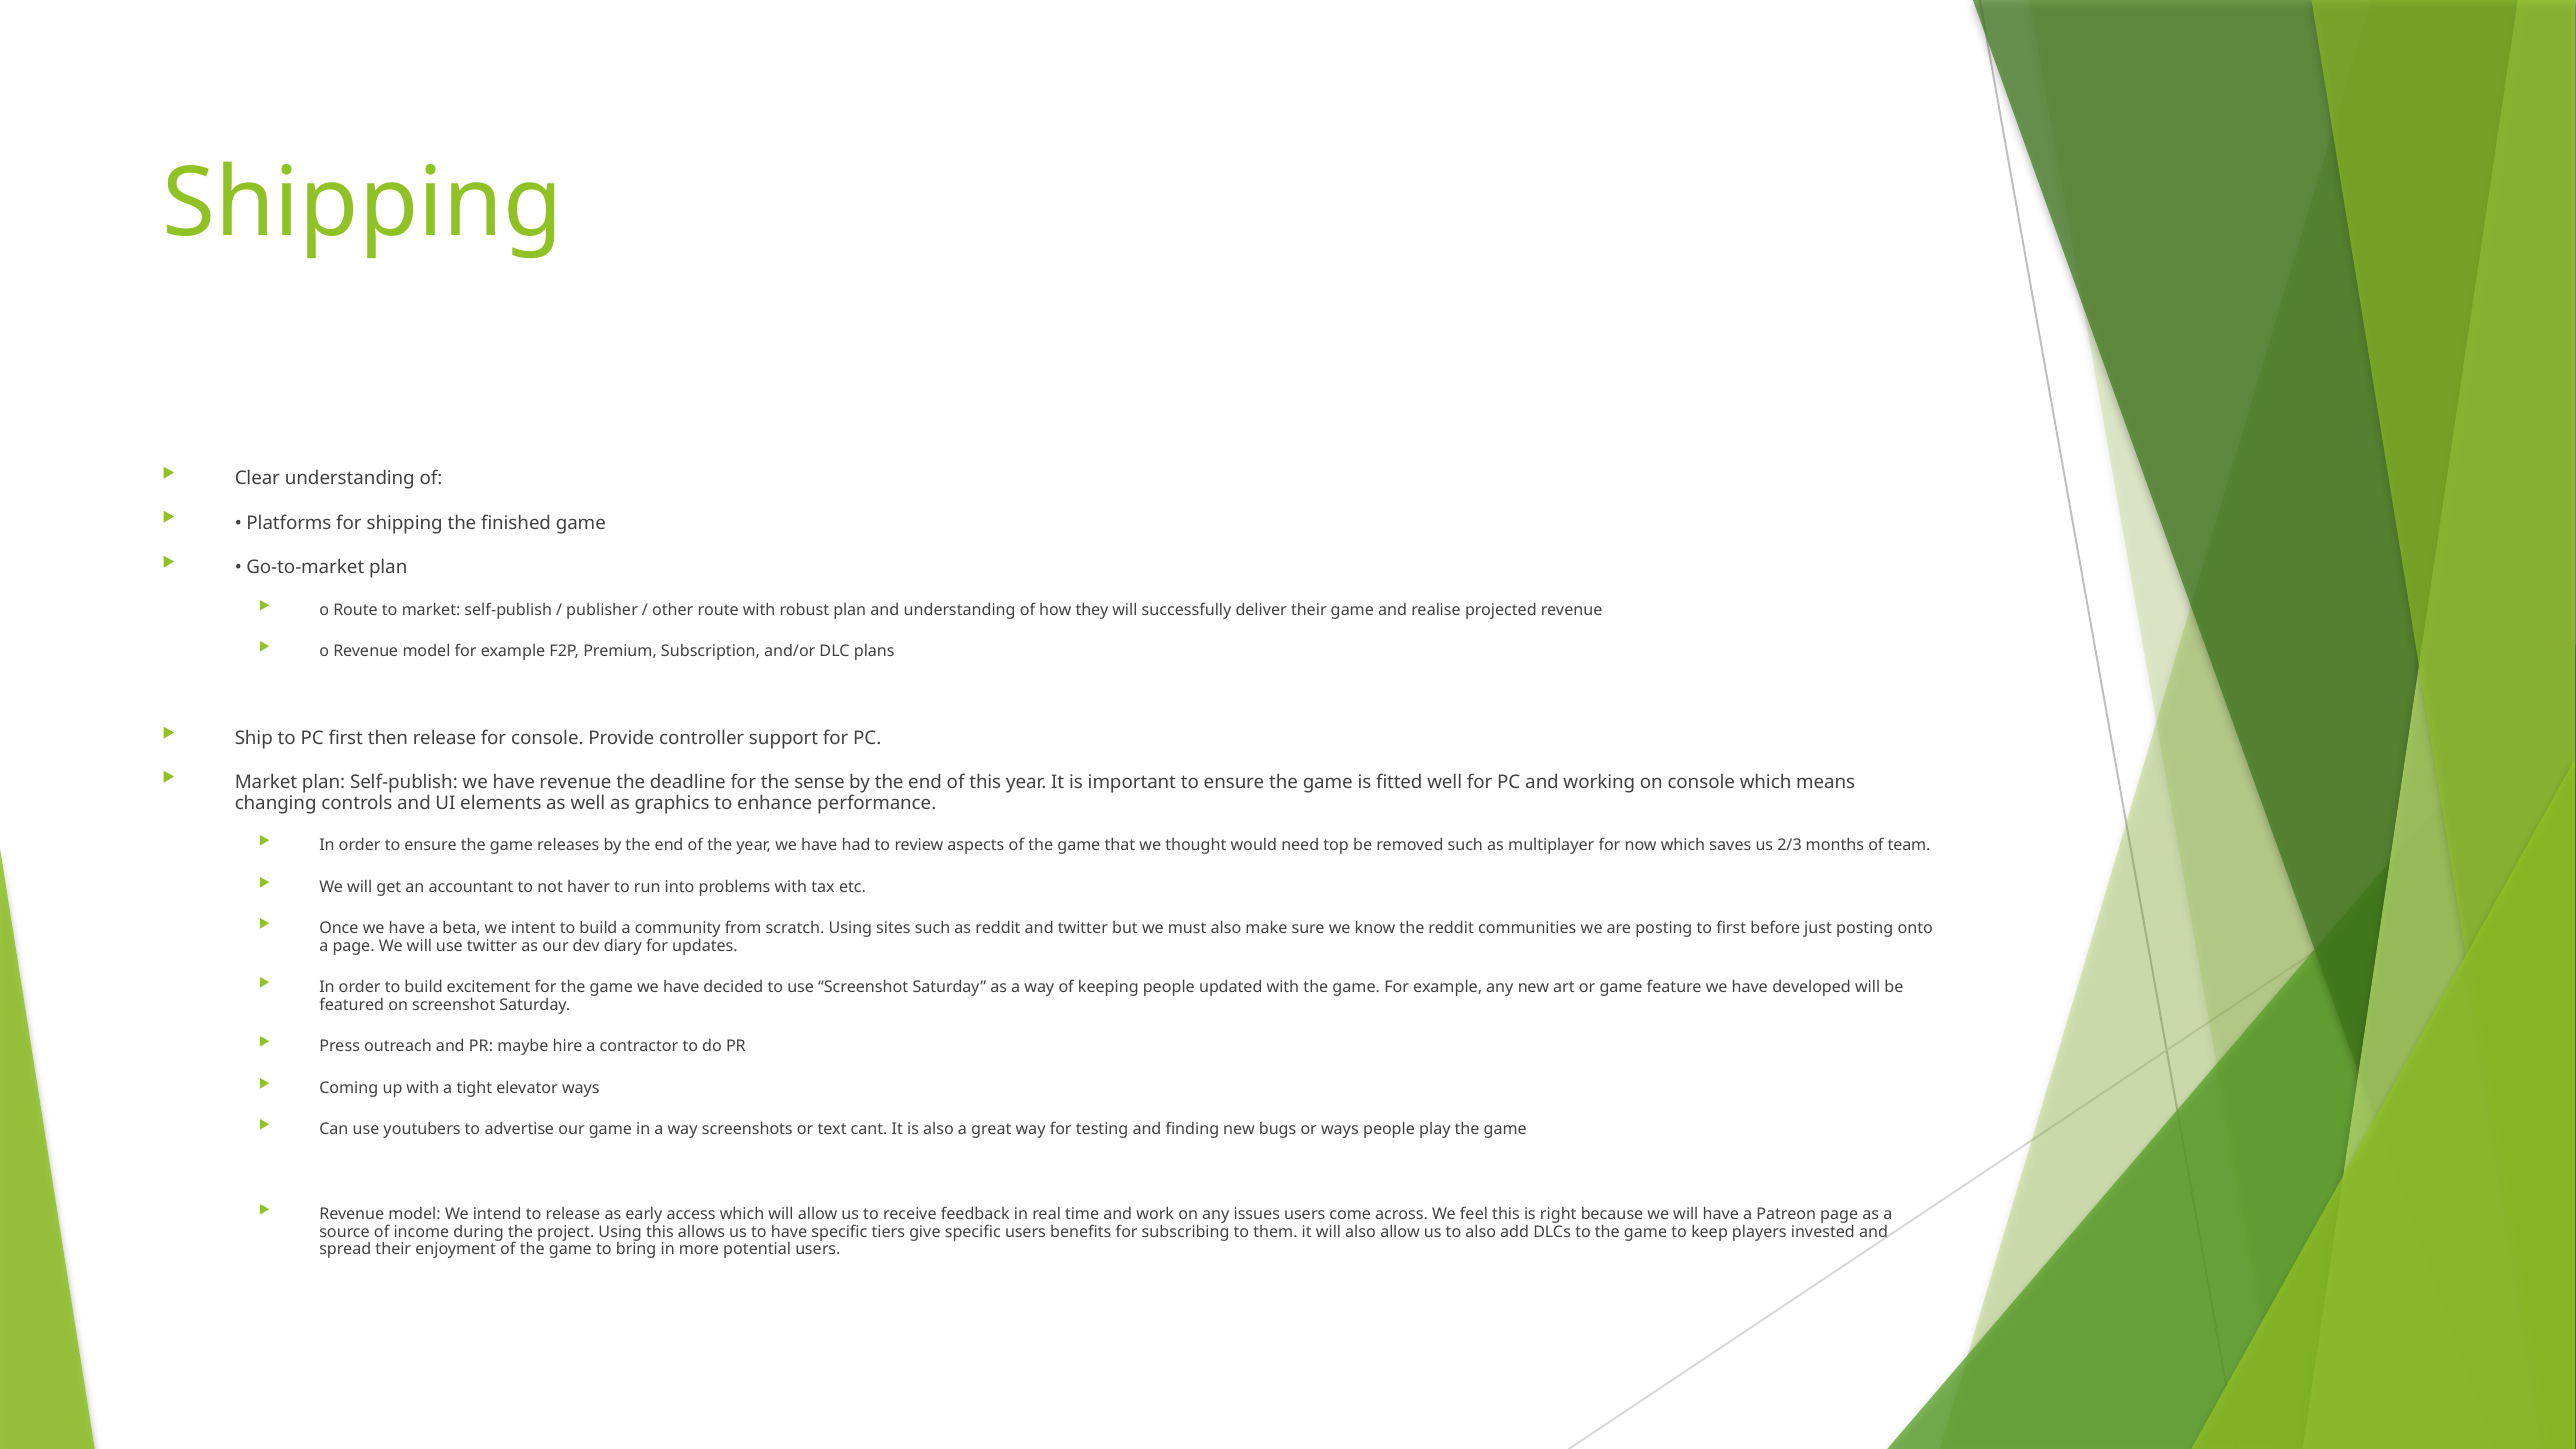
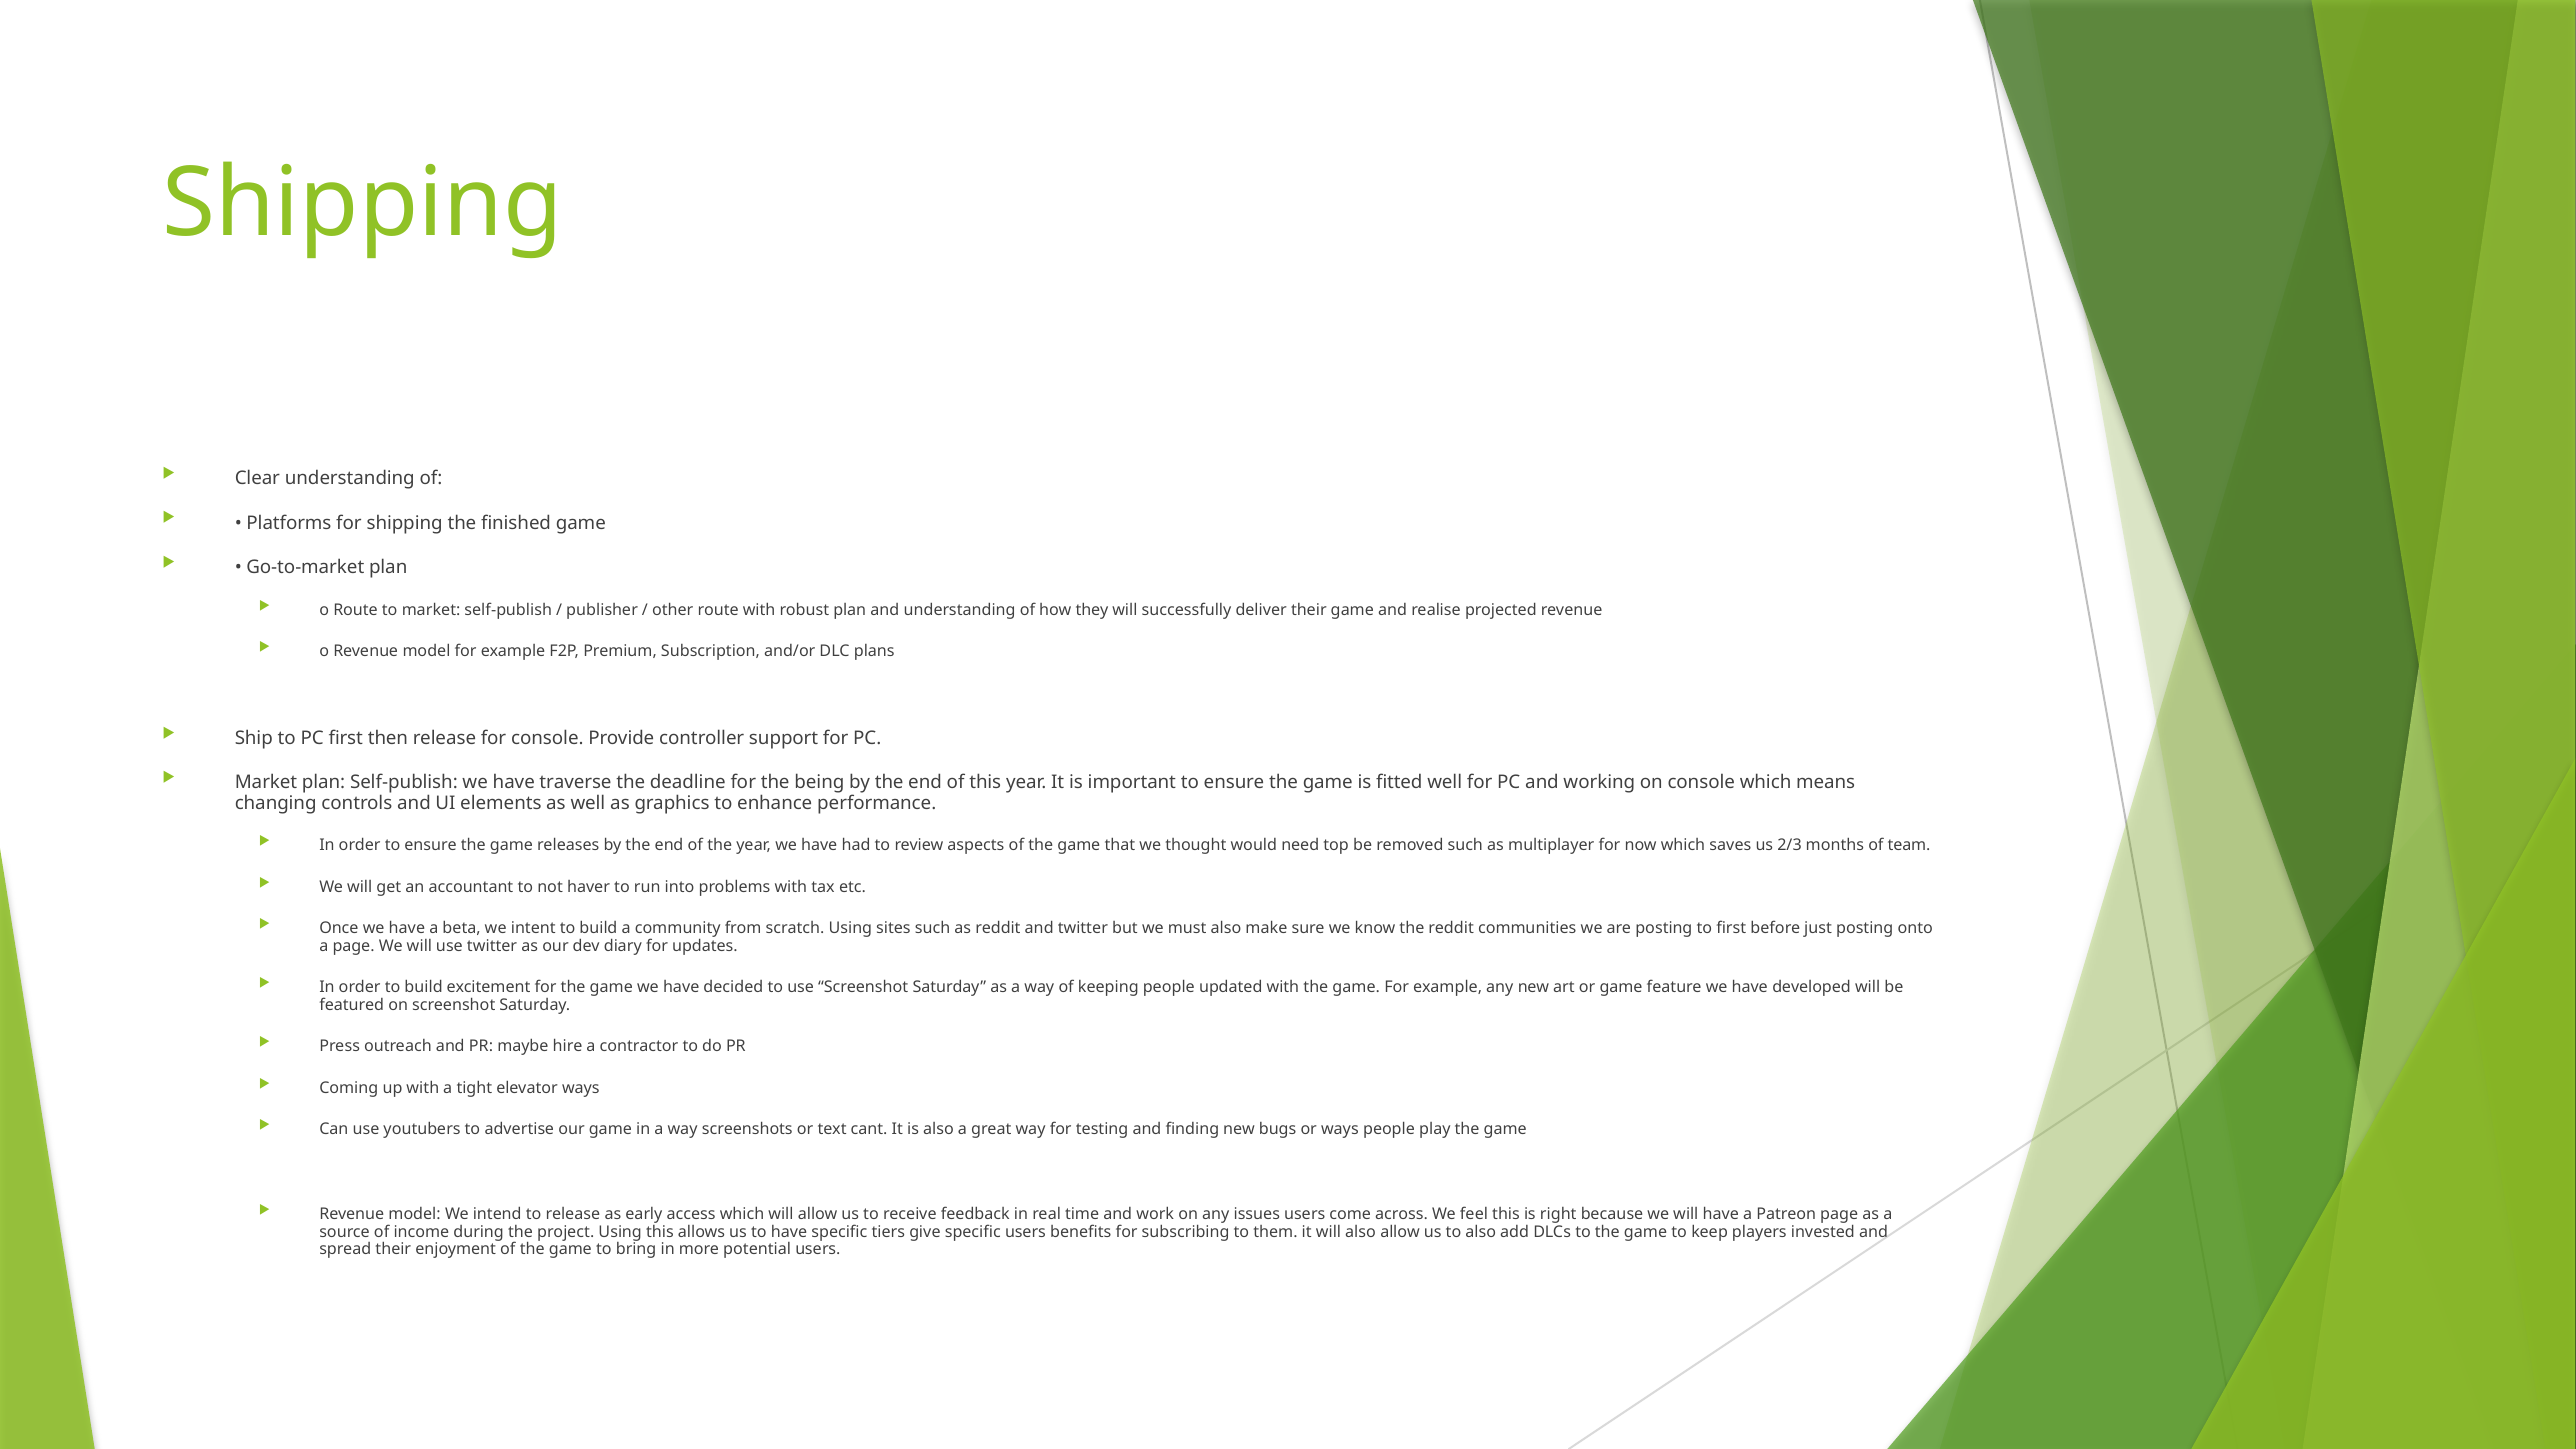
have revenue: revenue -> traverse (575, 783)
sense: sense -> being (819, 783)
